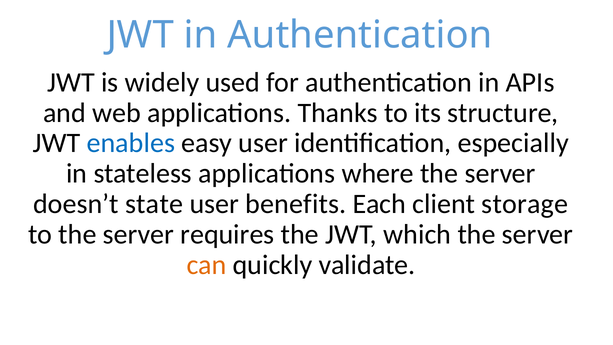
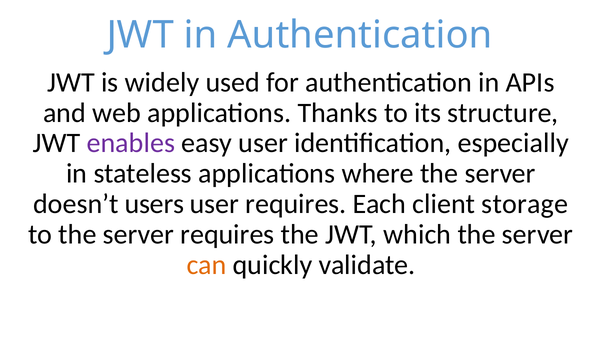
enables colour: blue -> purple (131, 143)
state: state -> users (154, 204)
user benefits: benefits -> requires (296, 204)
